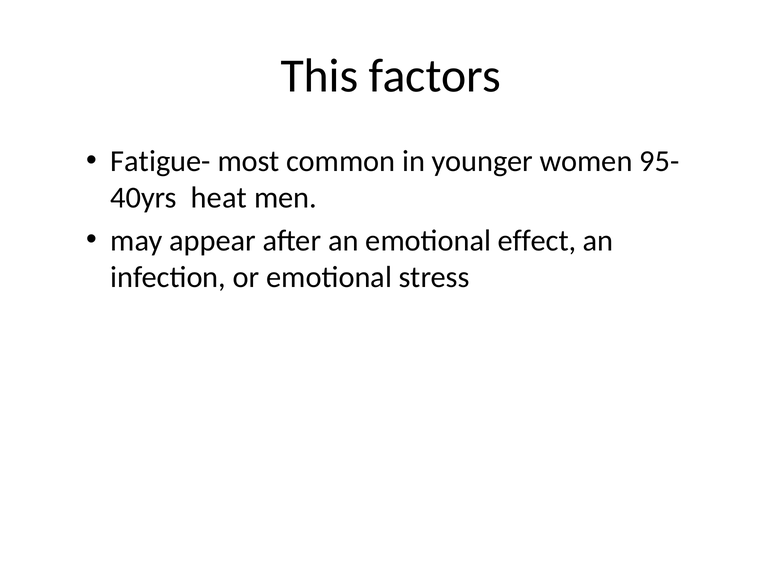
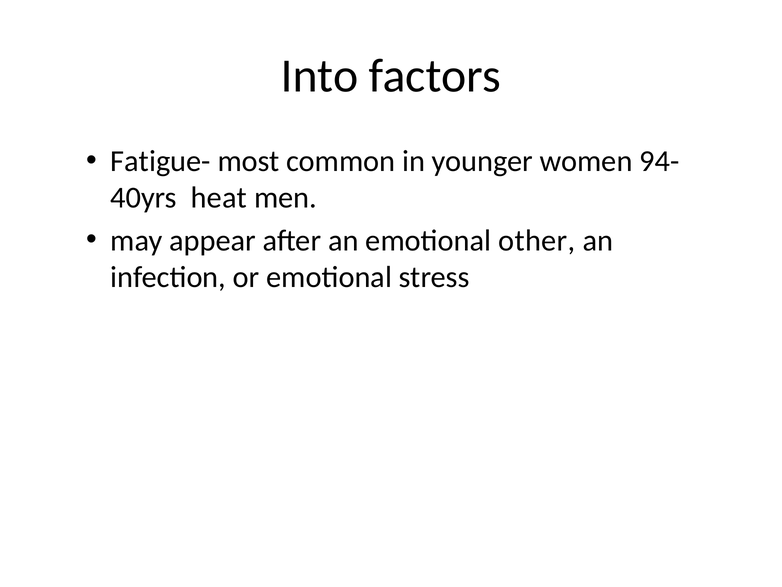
This: This -> Into (320, 76)
95-: 95- -> 94- (659, 161)
effect: effect -> other (537, 240)
